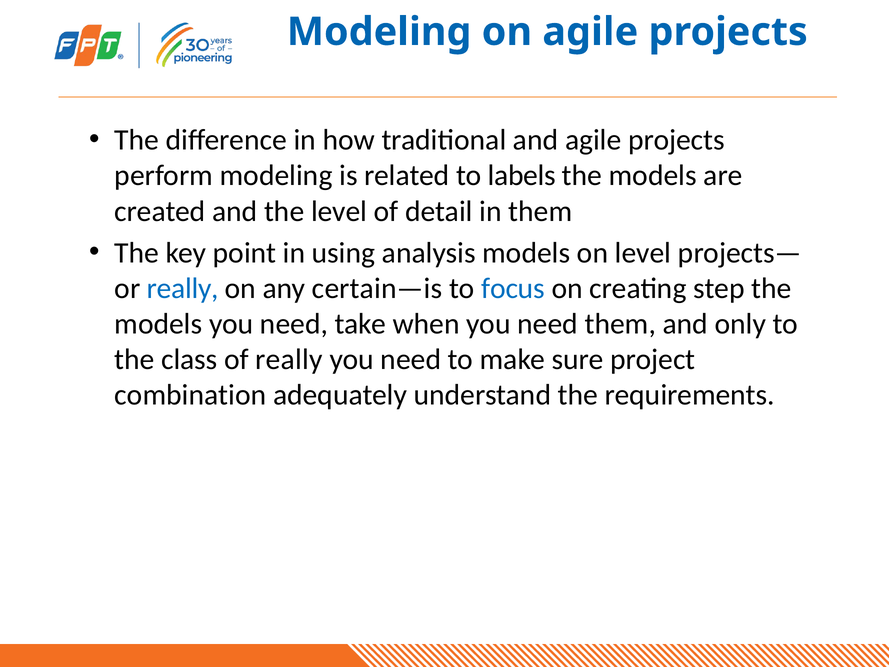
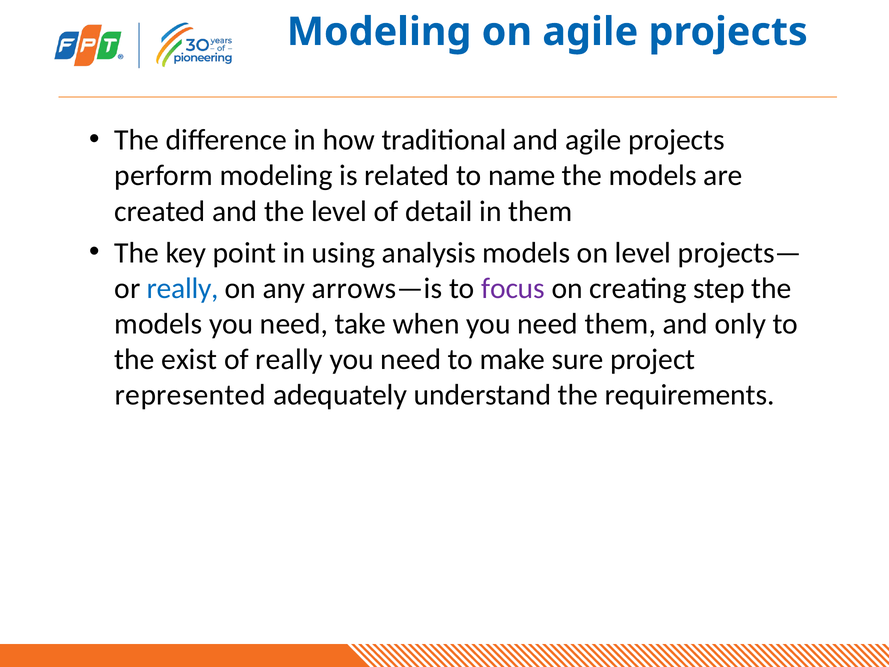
labels: labels -> name (522, 176)
certain—is: certain—is -> arrows—is (377, 288)
focus colour: blue -> purple (513, 288)
class: class -> exist (189, 359)
combination: combination -> represented (190, 395)
